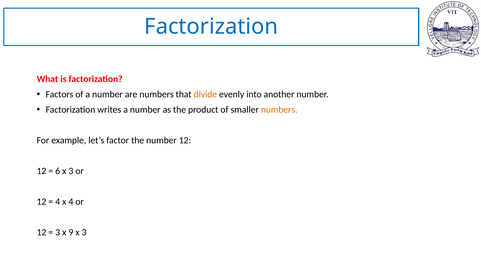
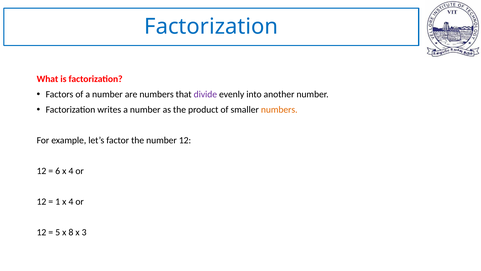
divide colour: orange -> purple (205, 94)
6 x 3: 3 -> 4 (71, 171)
4: 4 -> 1 (58, 201)
3: 3 -> 5 (58, 232)
9: 9 -> 8 (71, 232)
